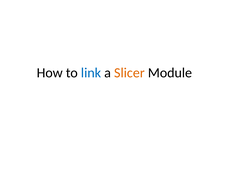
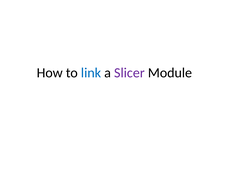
Slicer colour: orange -> purple (129, 73)
